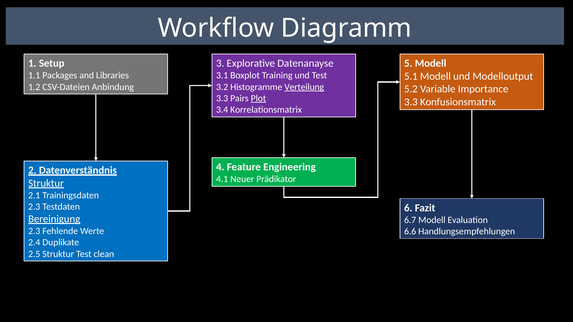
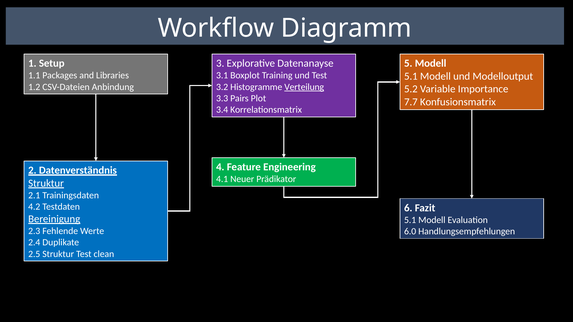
Plot underline: present -> none (258, 98)
3.3: 3.3 -> 7.7 (411, 102)
2.3: 2.3 -> 4.2 (34, 207)
6.7: 6.7 -> 5.1 (410, 220)
6.6: 6.6 -> 6.0 (410, 232)
